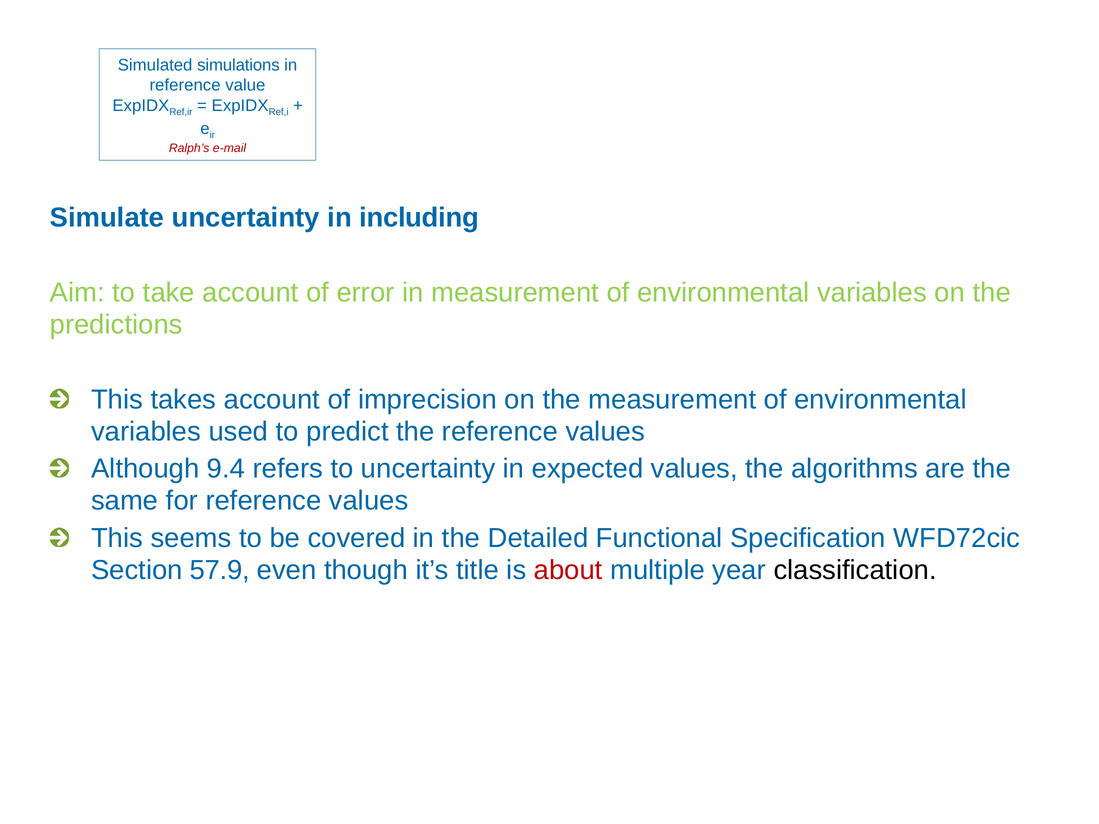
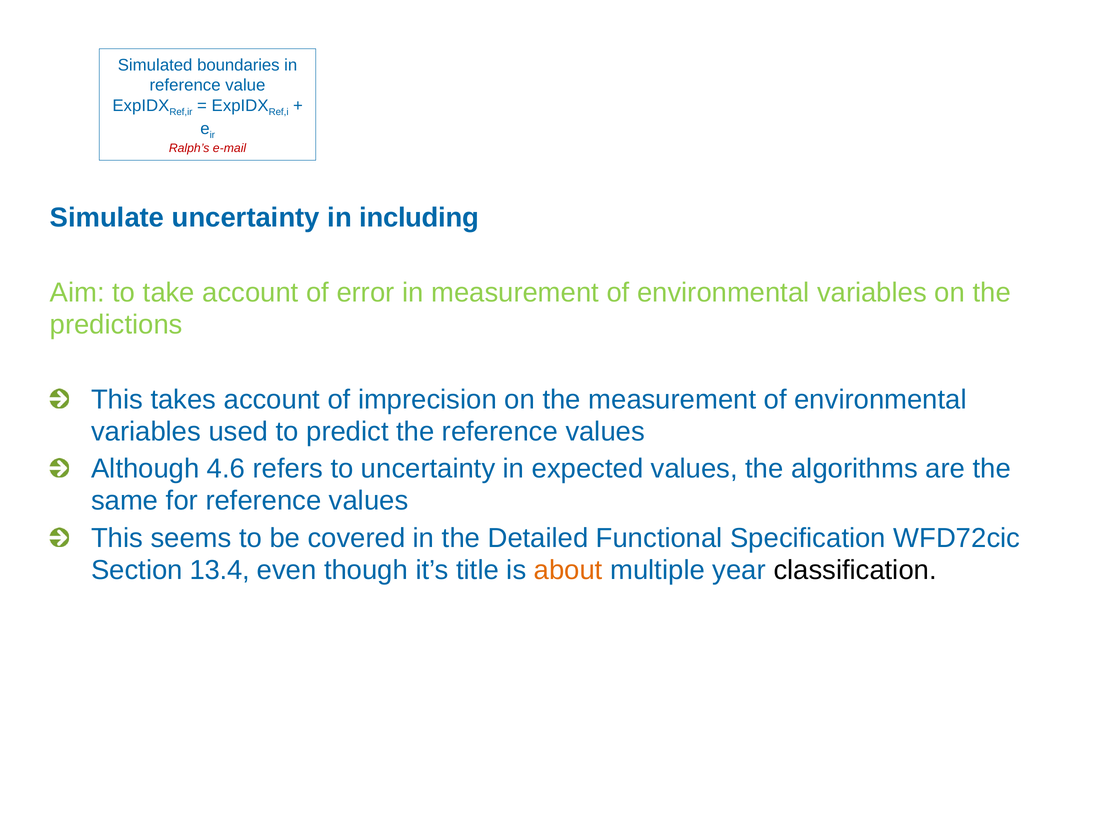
simulations: simulations -> boundaries (238, 65)
9.4: 9.4 -> 4.6 (226, 469)
57.9: 57.9 -> 13.4 (220, 570)
about colour: red -> orange (568, 570)
